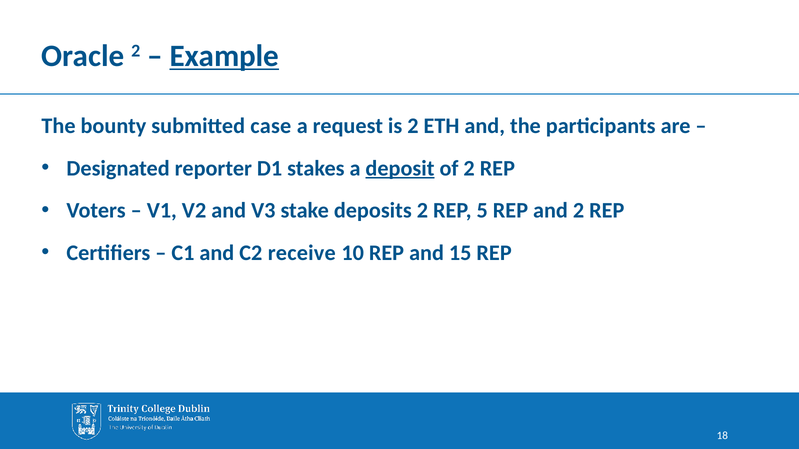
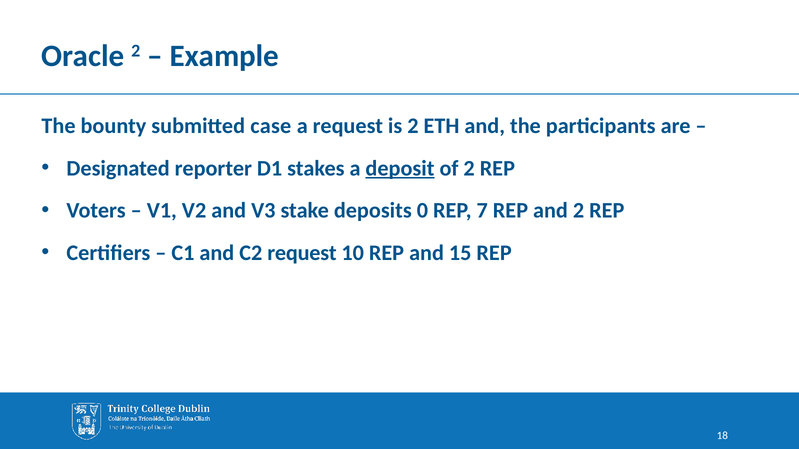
Example underline: present -> none (224, 56)
deposits 2: 2 -> 0 (422, 211)
5: 5 -> 7 (482, 211)
C2 receive: receive -> request (302, 253)
